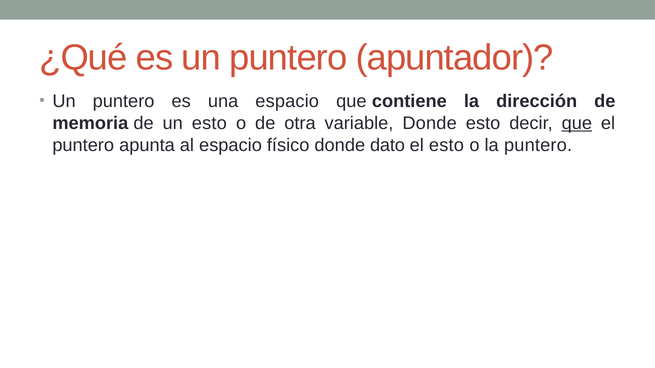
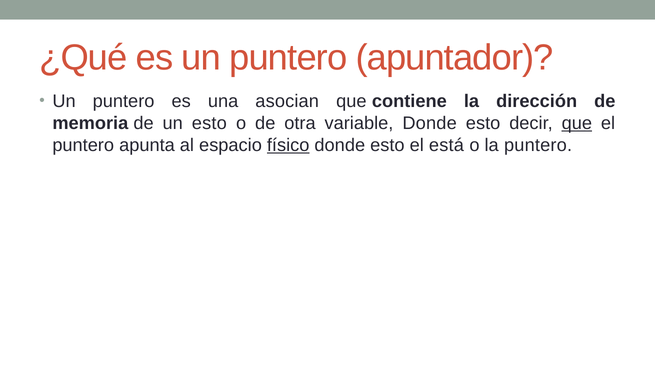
una espacio: espacio -> asocian (287, 101)
físico underline: none -> present (288, 145)
dato: dato -> esto (387, 145)
el esto: esto -> está (446, 145)
